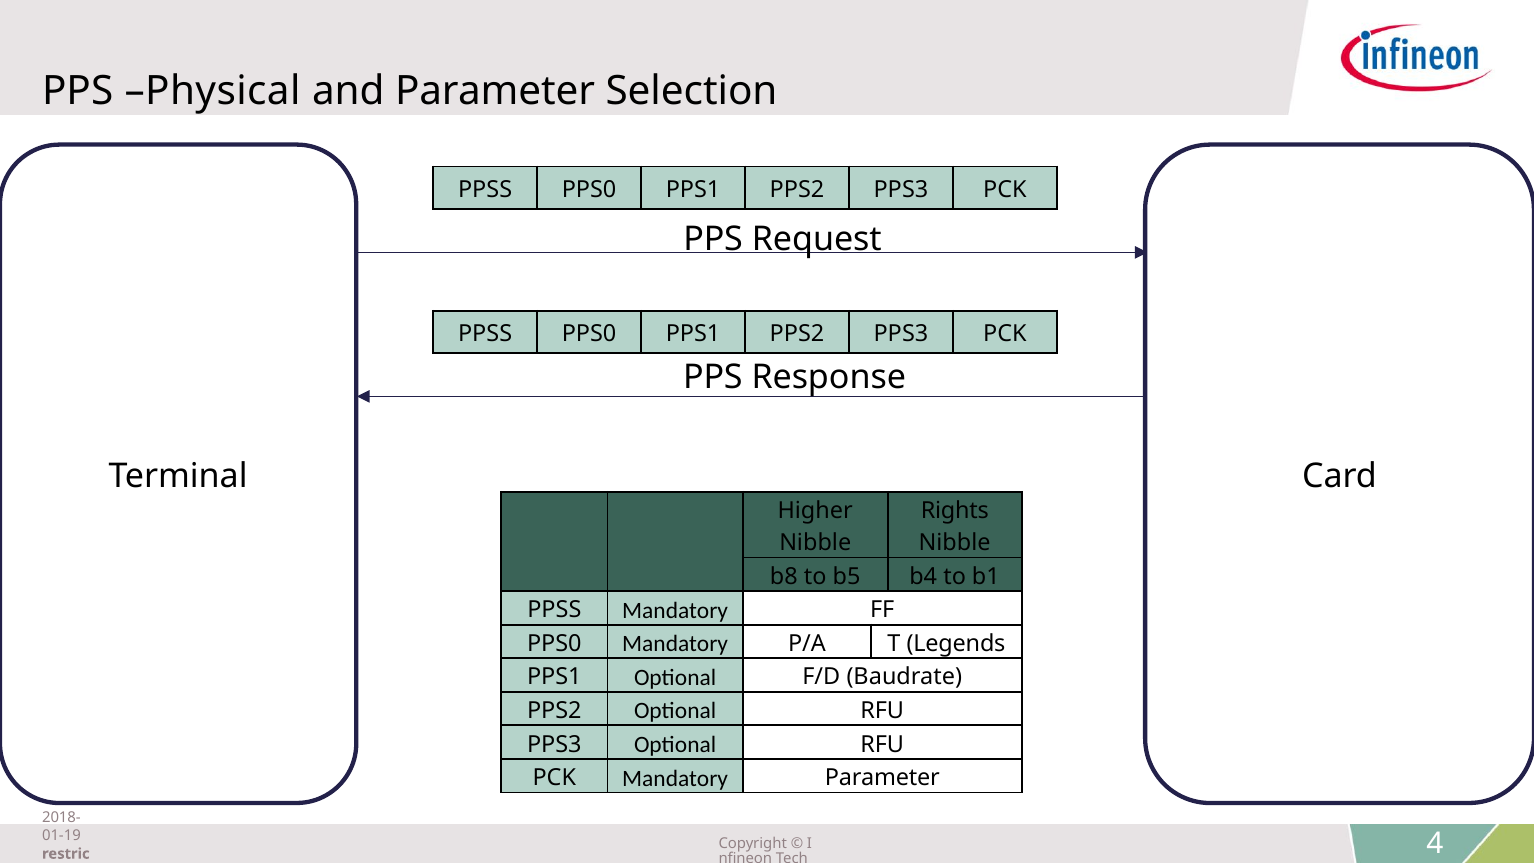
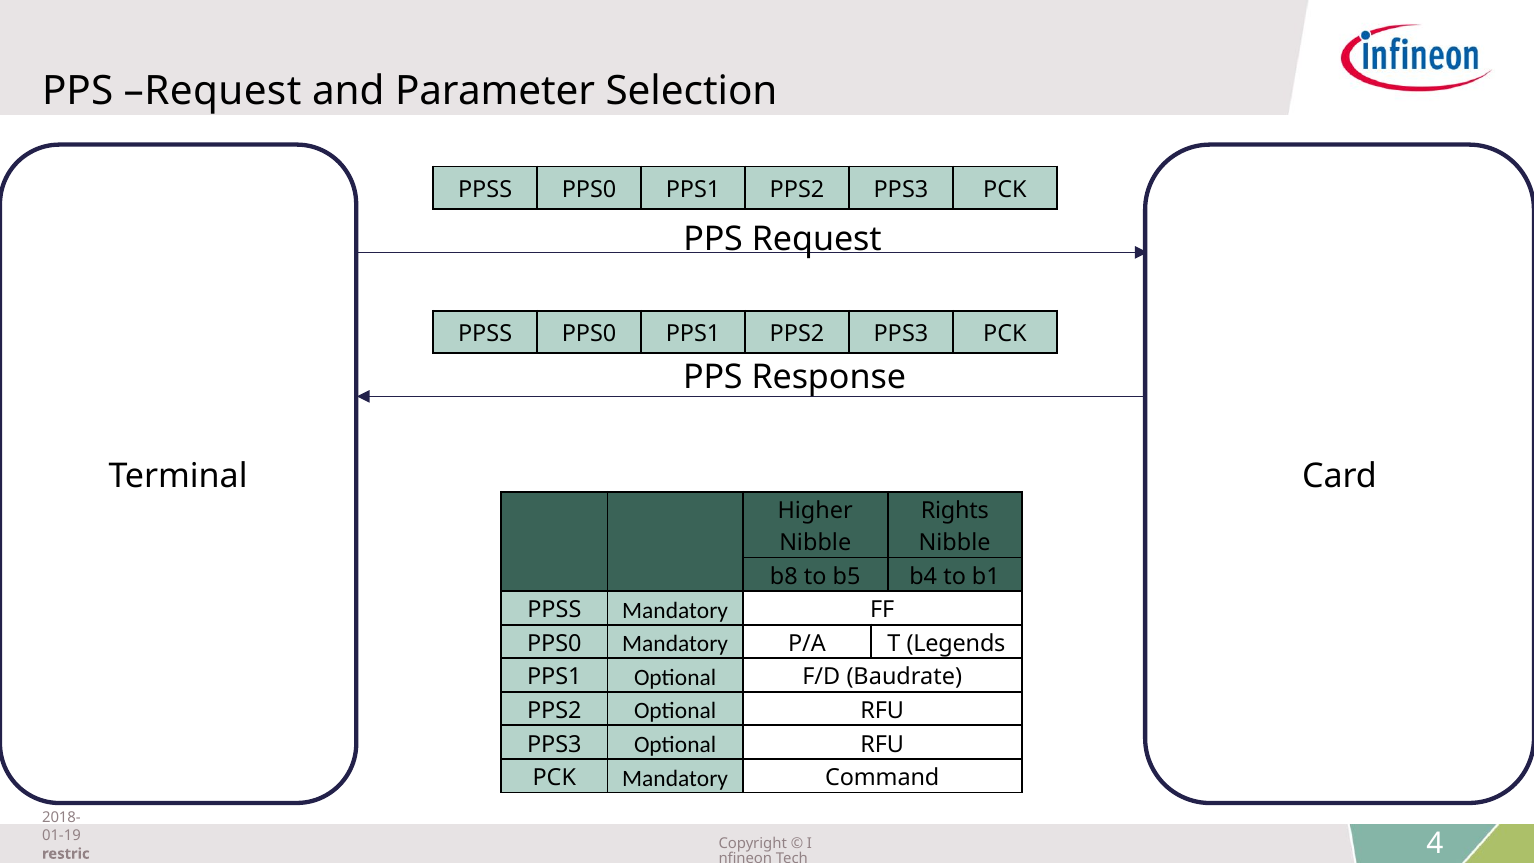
Physical: Physical -> Request (213, 91)
Mandatory Parameter: Parameter -> Command (882, 778)
